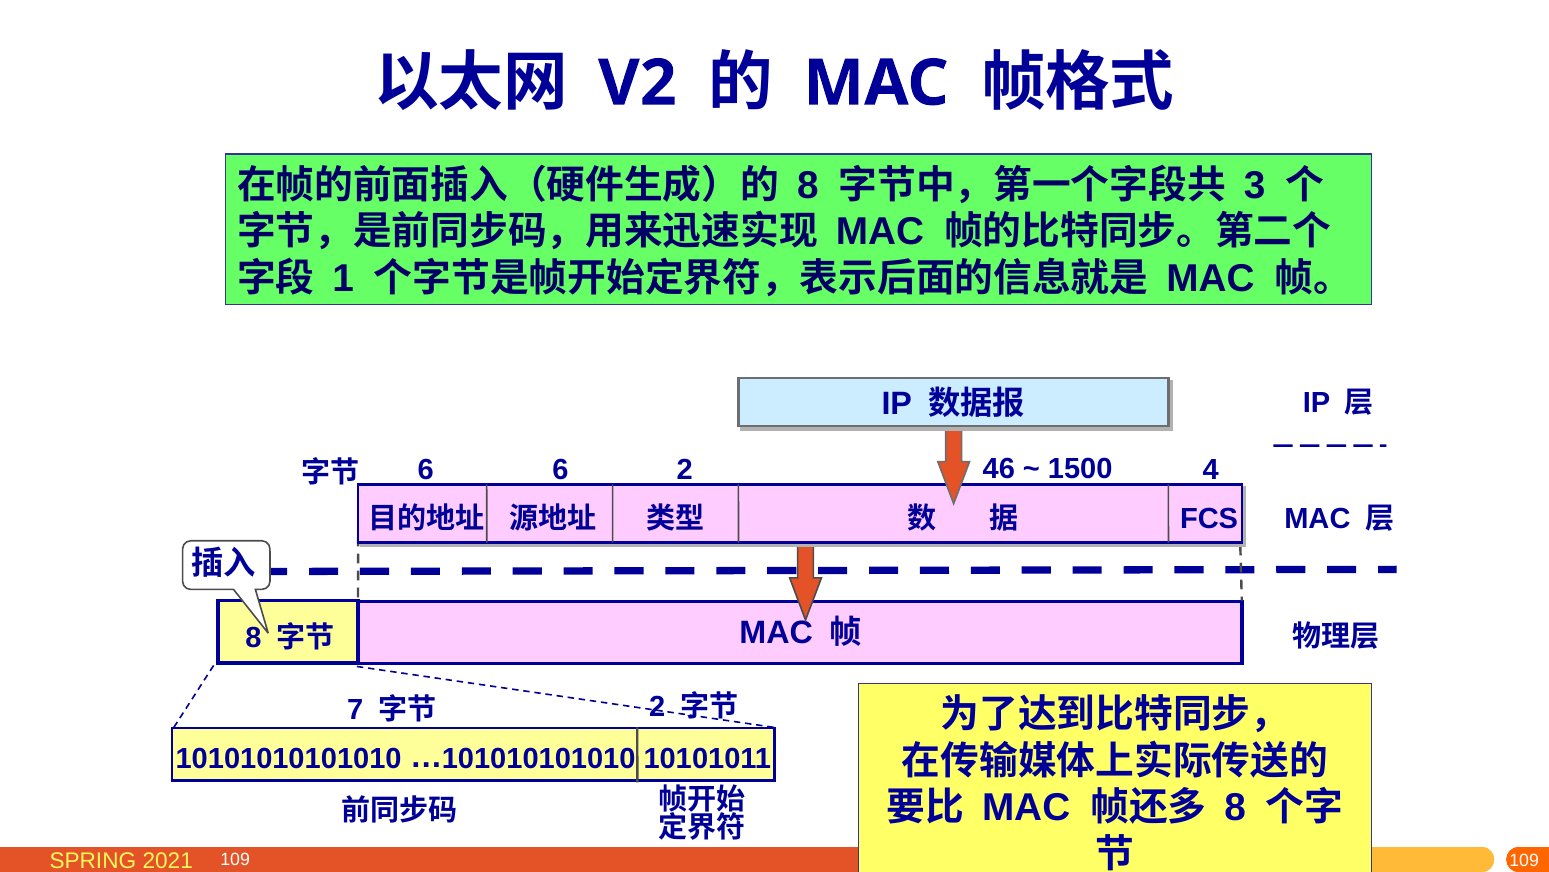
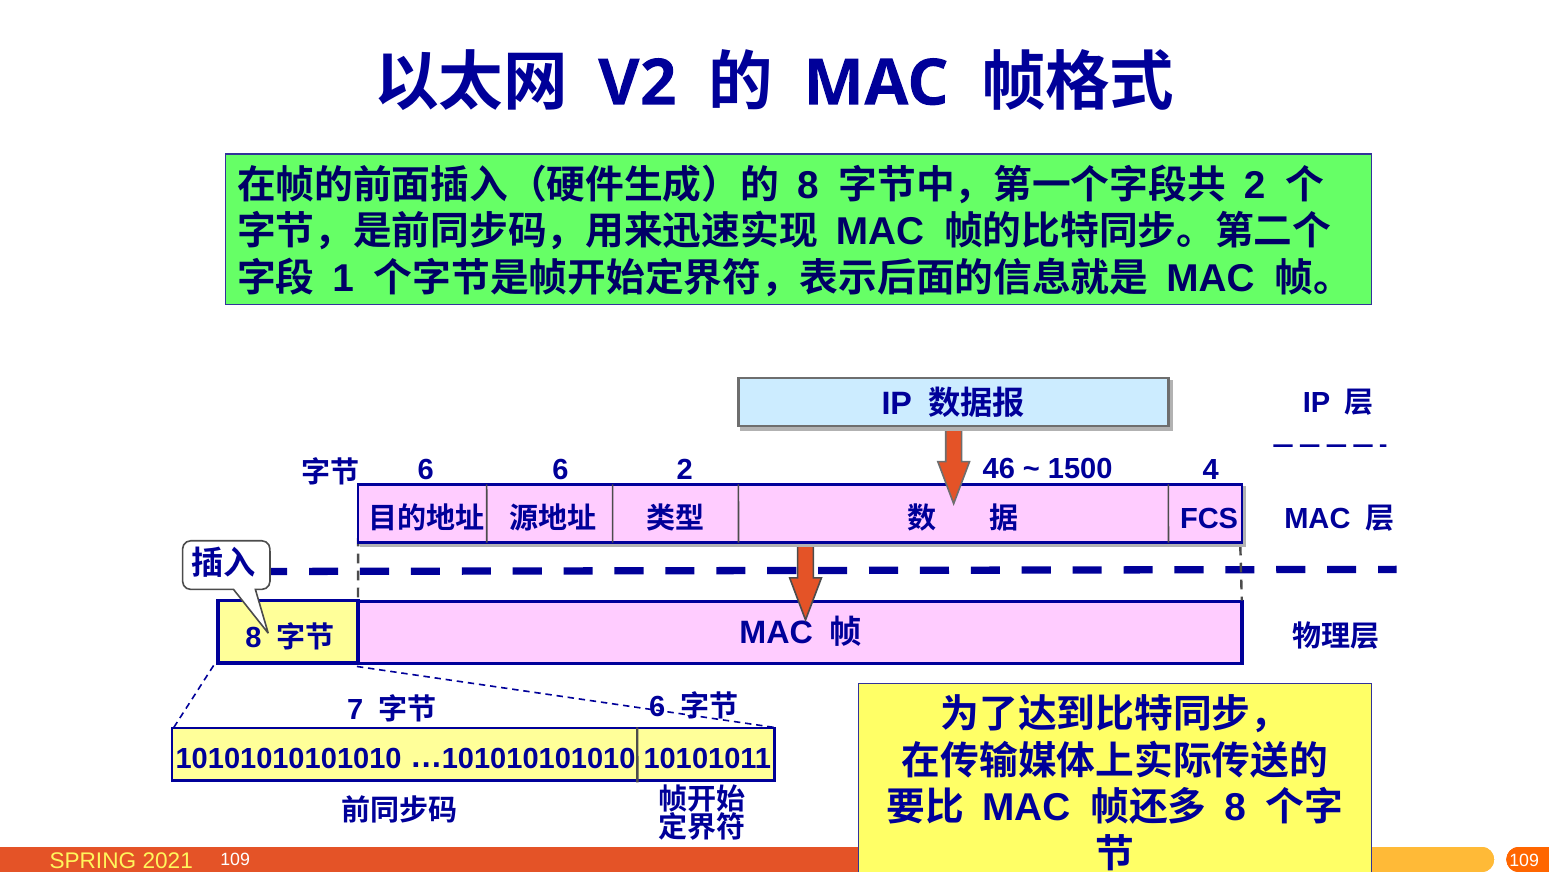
3: 3 -> 2 (1255, 186)
2: 2 -> 6 (657, 707)
